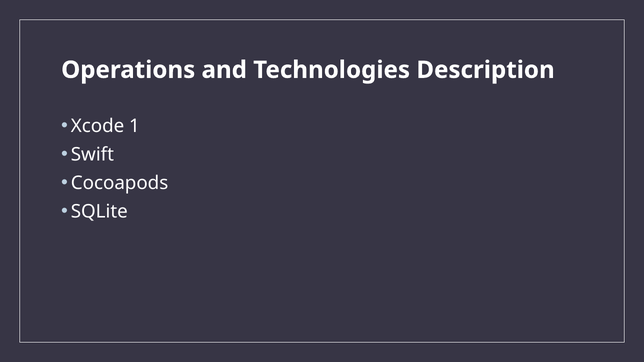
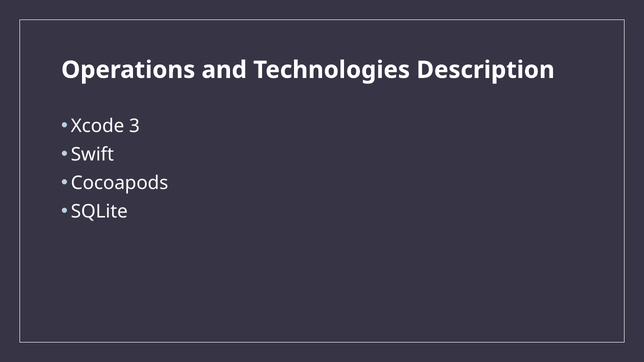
1: 1 -> 3 (134, 126)
